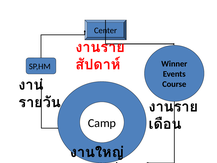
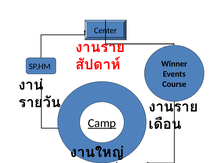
Camp underline: none -> present (102, 123)
